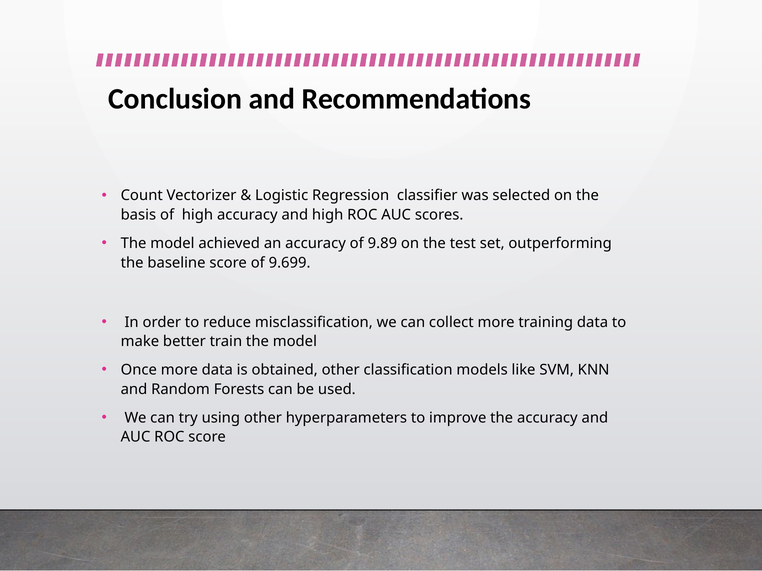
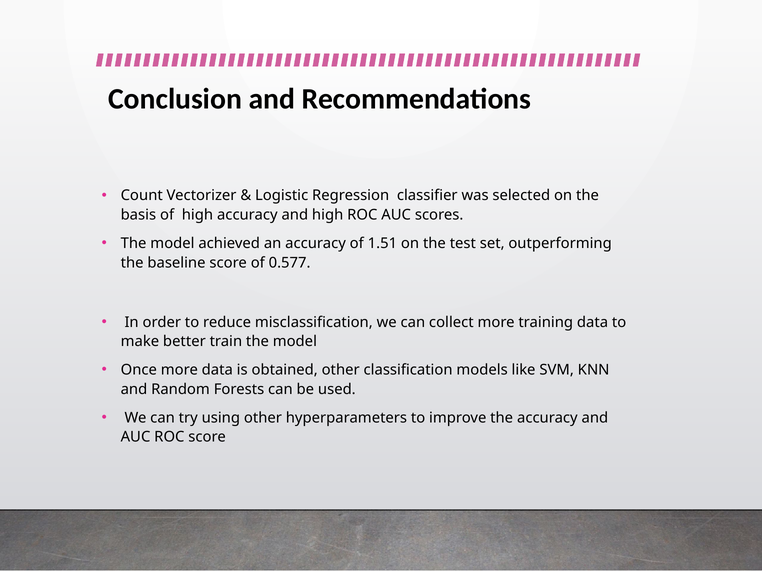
9.89: 9.89 -> 1.51 (382, 244)
9.699: 9.699 -> 0.577 (290, 263)
